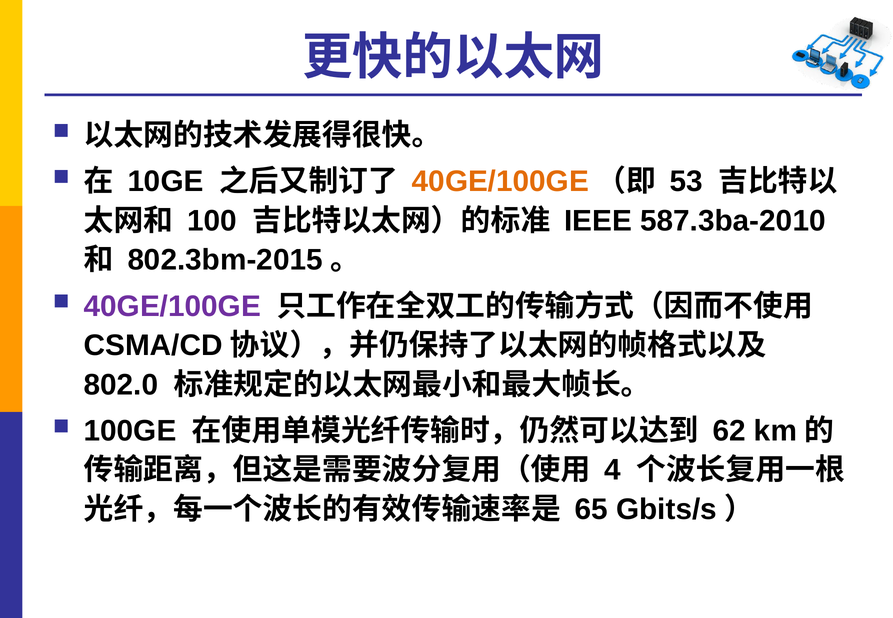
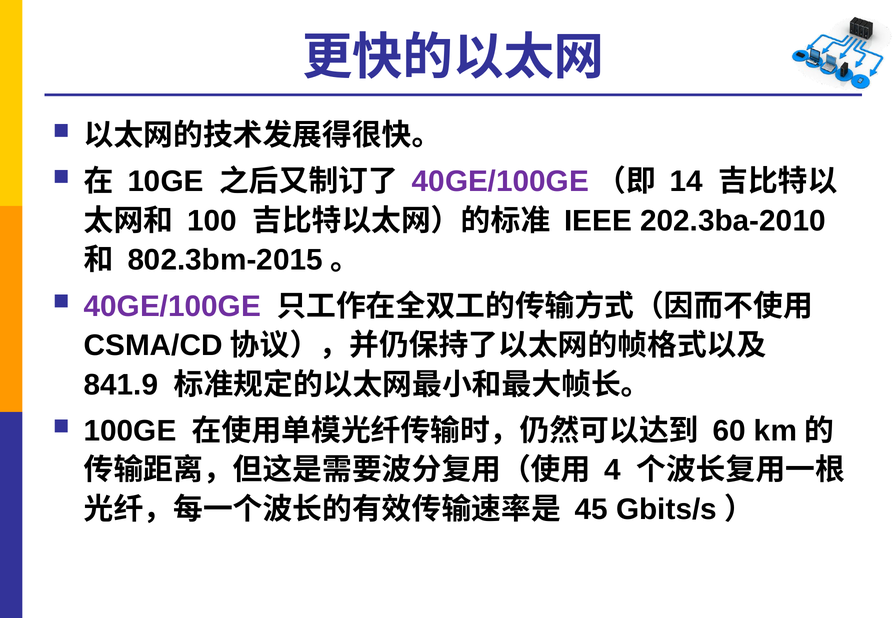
40GE/100GE colour: orange -> purple (500, 182)
53: 53 -> 14 (686, 182)
587.3ba-2010: 587.3ba-2010 -> 202.3ba-2010 (733, 221)
802.0: 802.0 -> 841.9 (121, 385)
62: 62 -> 60 (729, 431)
65: 65 -> 45 (591, 510)
